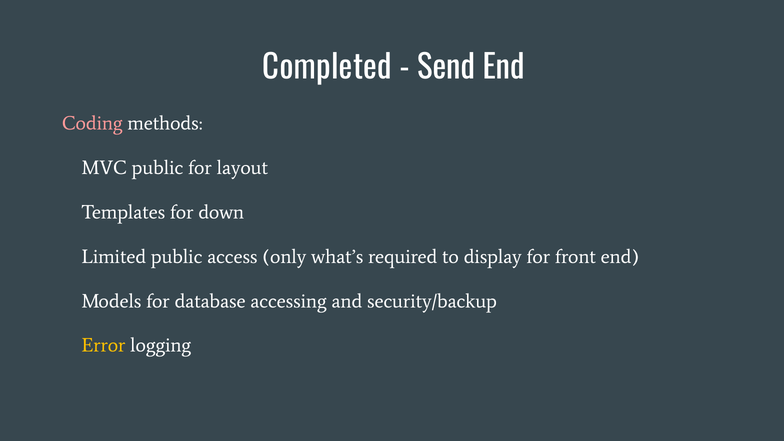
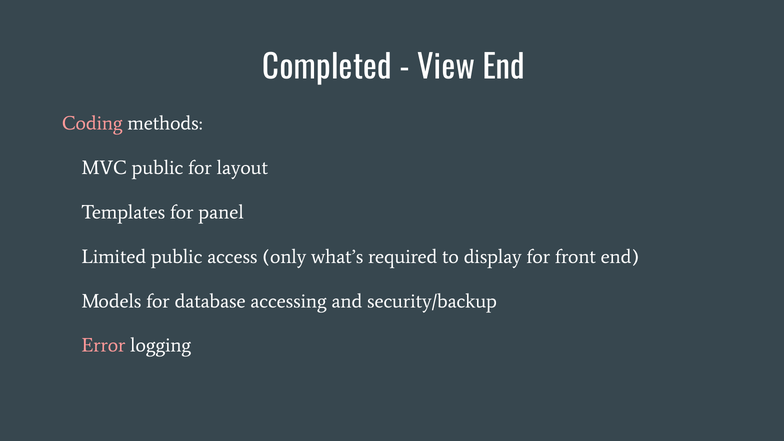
Send: Send -> View (446, 68)
down: down -> panel (221, 212)
Error colour: yellow -> pink (103, 346)
